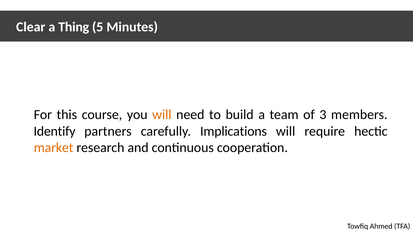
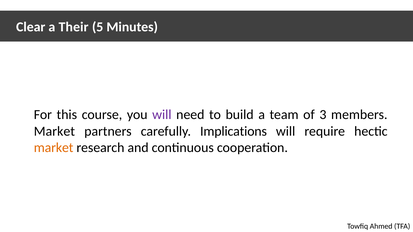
Thing: Thing -> Their (74, 27)
will colour: orange -> purple (162, 115)
Identify: Identify -> Market (54, 131)
